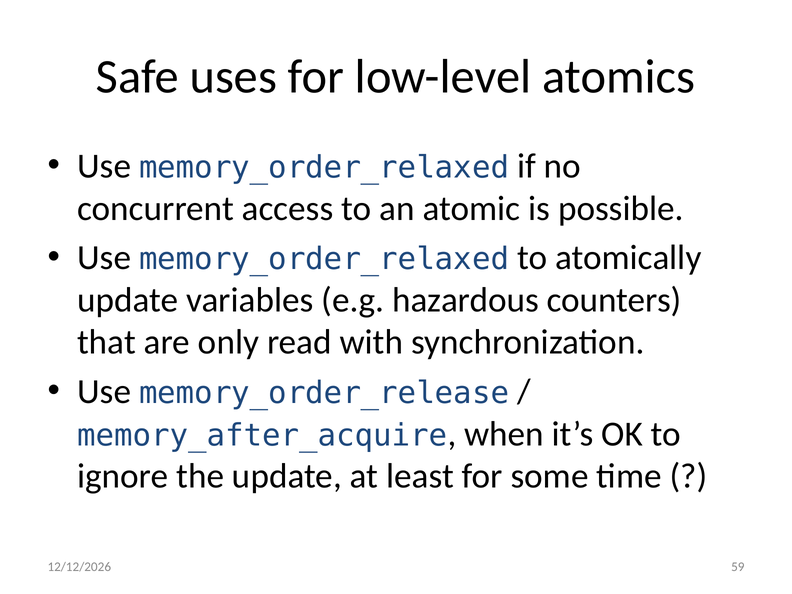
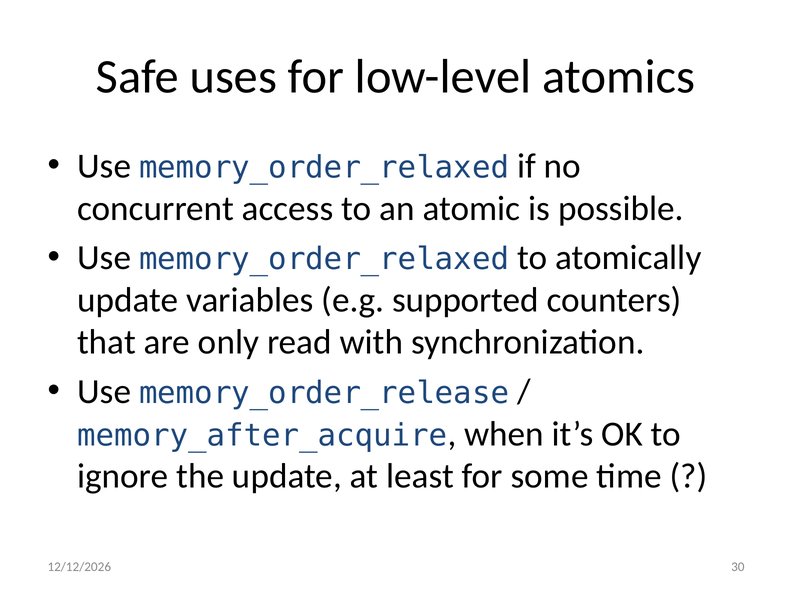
hazardous: hazardous -> supported (466, 300)
59: 59 -> 30 (738, 567)
